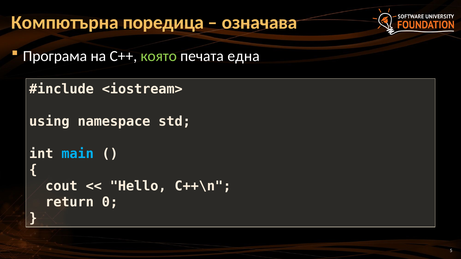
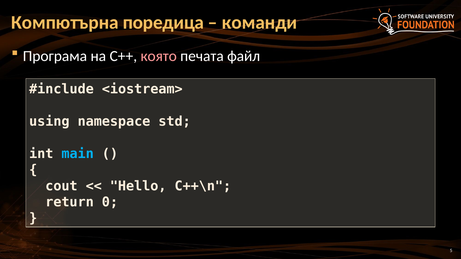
означава: означава -> команди (260, 22)
която colour: light green -> pink (159, 56)
една: една -> файл (244, 56)
